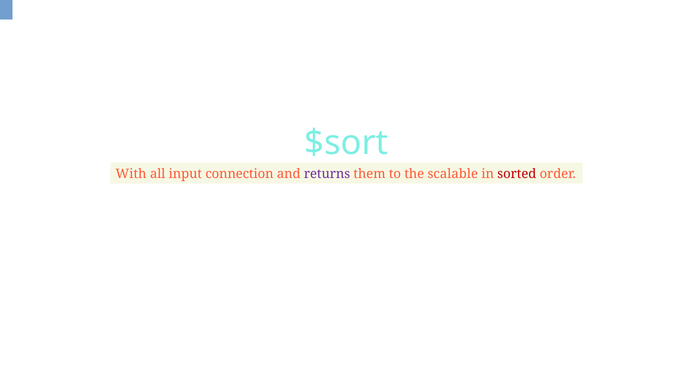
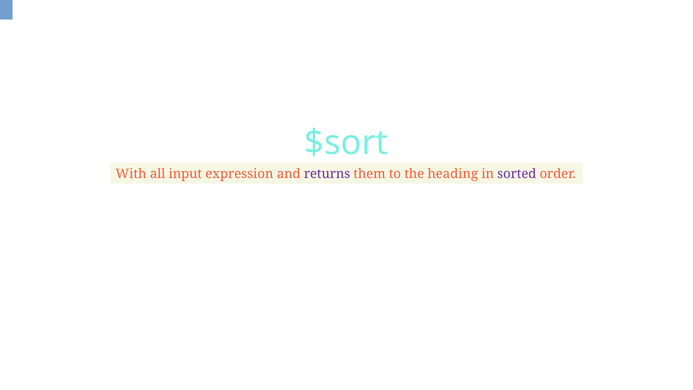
connection: connection -> expression (239, 174)
scalable: scalable -> heading (453, 174)
sorted colour: red -> purple (517, 174)
